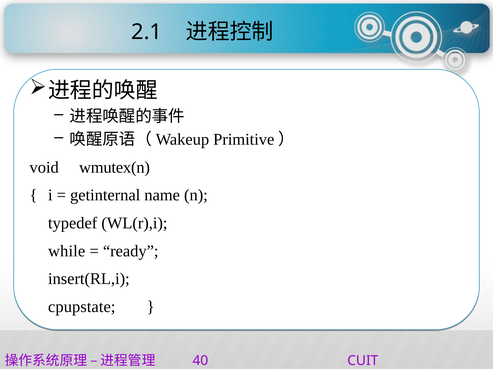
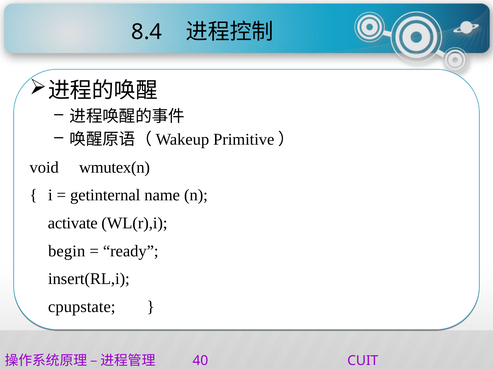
2.1: 2.1 -> 8.4 (147, 32)
typedef: typedef -> activate (73, 224)
while: while -> begin (67, 251)
